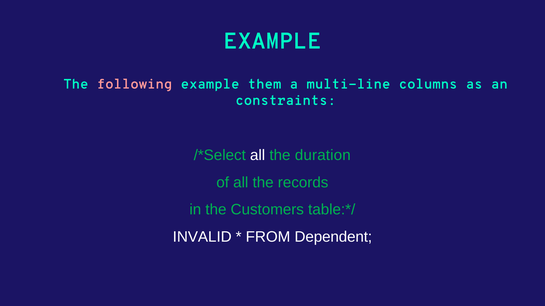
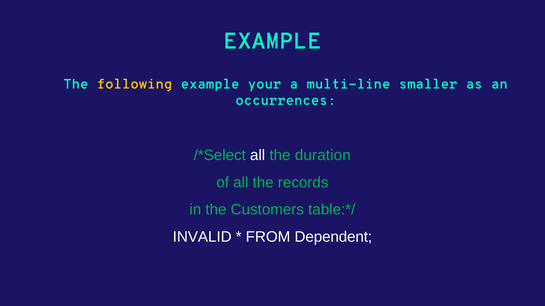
following colour: pink -> yellow (135, 84)
them: them -> your (265, 84)
columns: columns -> smaller (428, 84)
constraints: constraints -> occurrences (286, 101)
